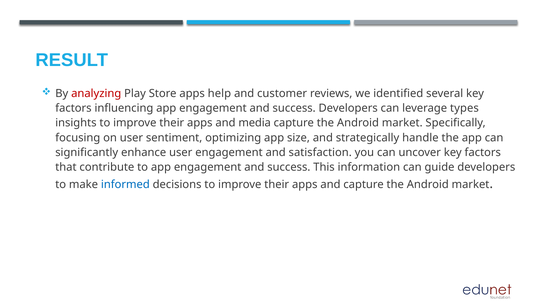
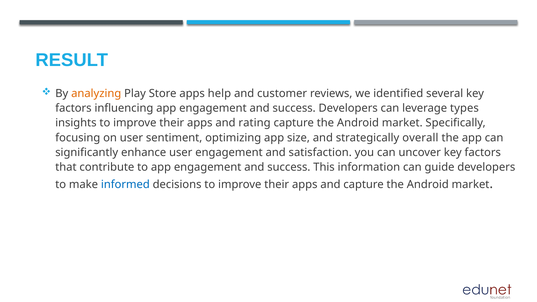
analyzing colour: red -> orange (96, 93)
media: media -> rating (255, 123)
handle: handle -> overall (420, 138)
